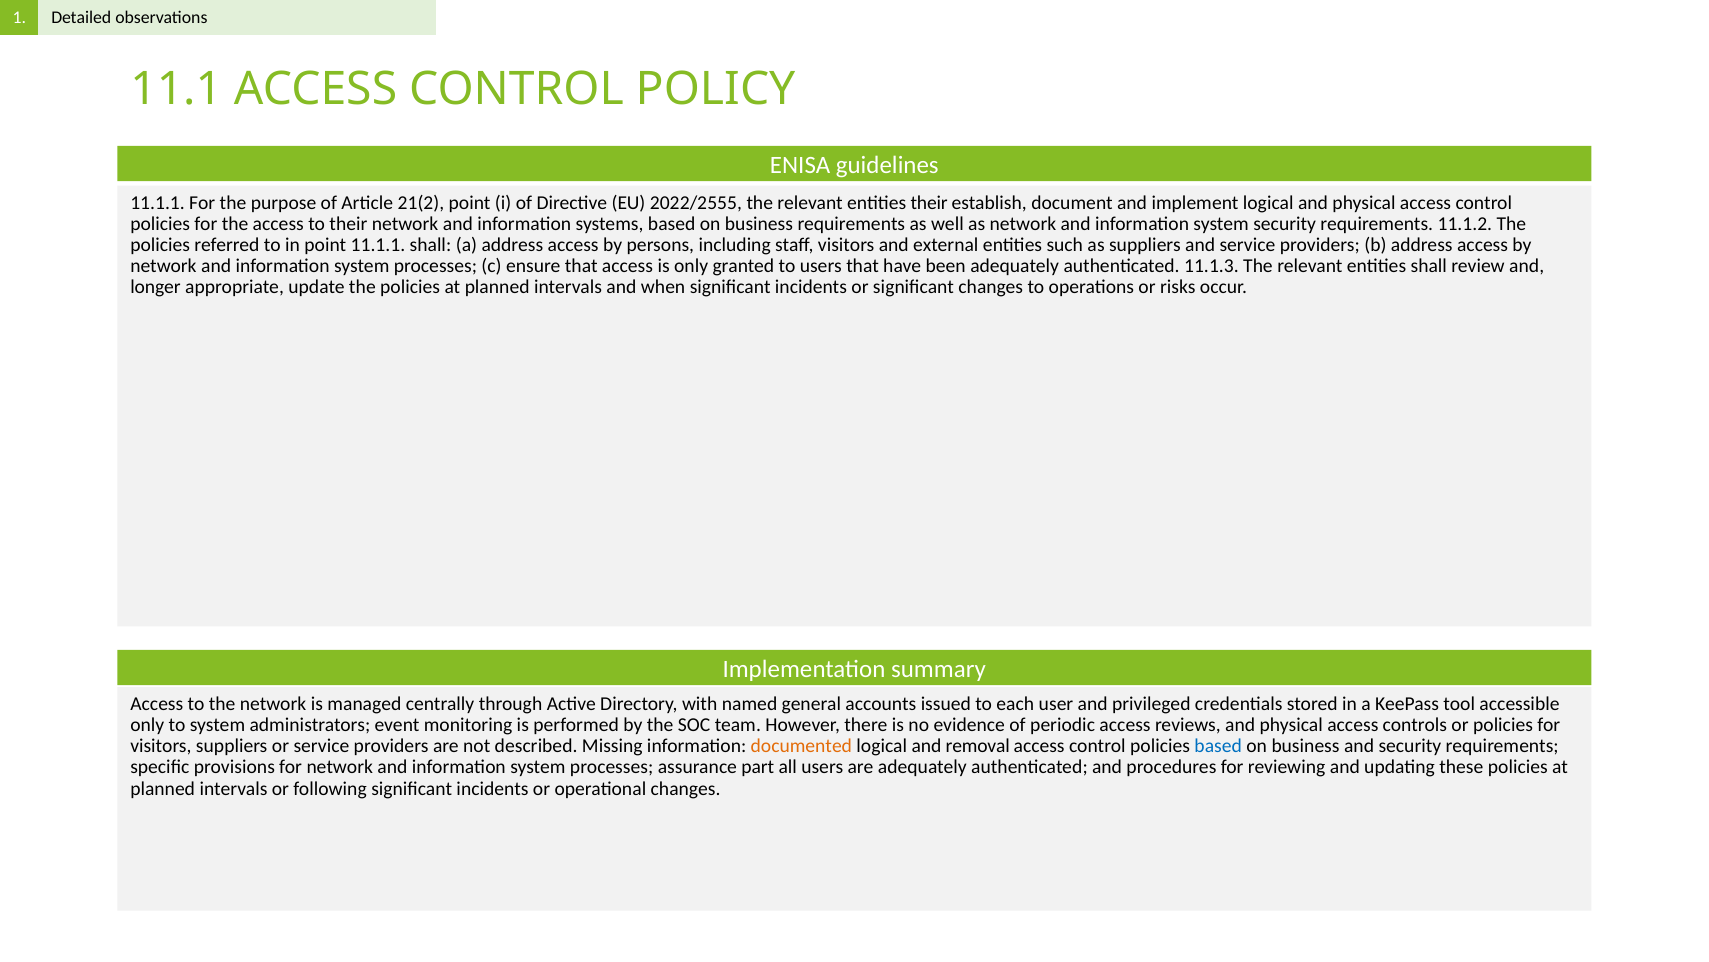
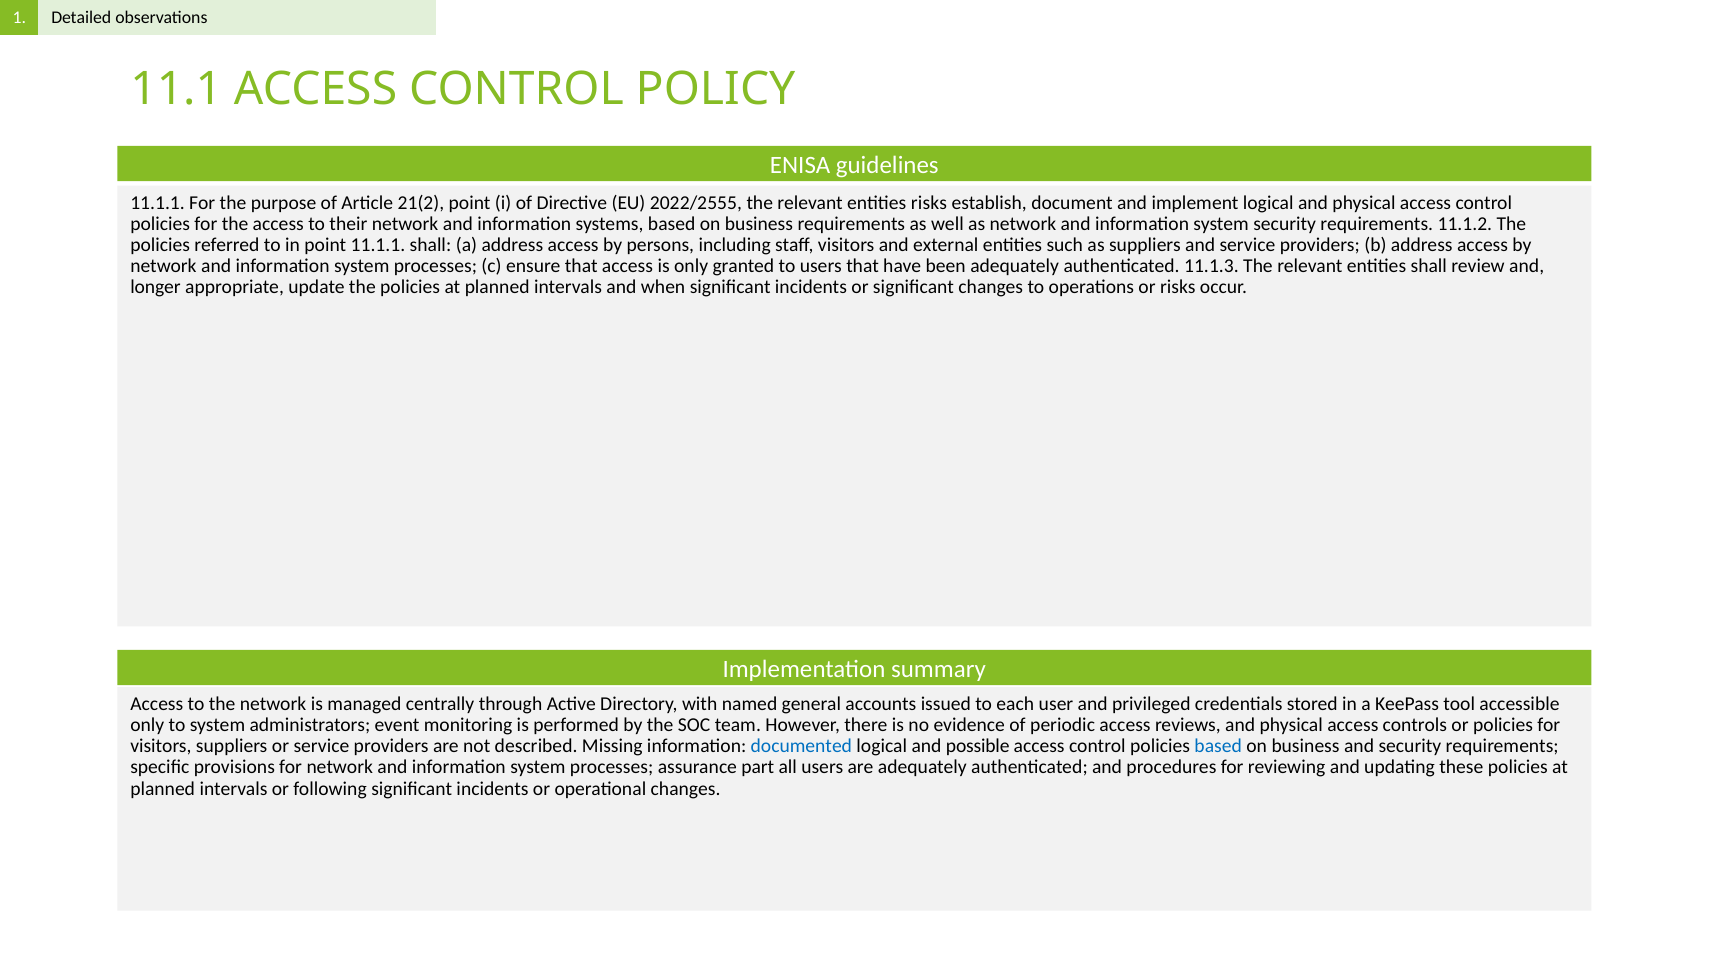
entities their: their -> risks (929, 203)
documented colour: orange -> blue (801, 746)
removal: removal -> possible (978, 746)
